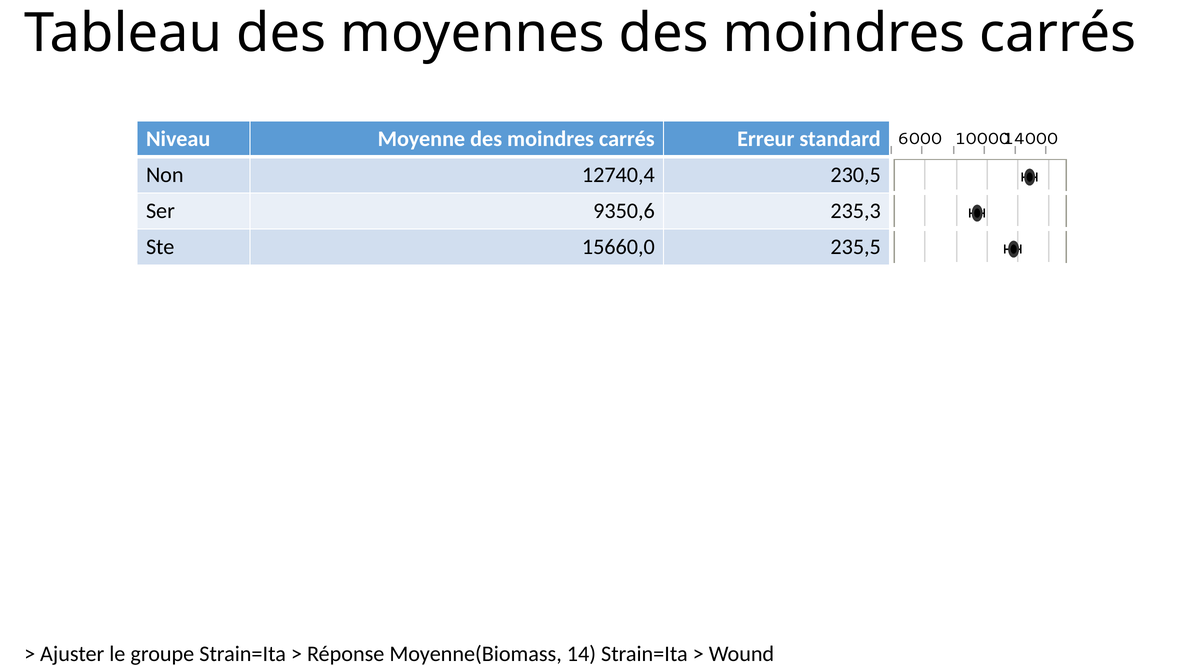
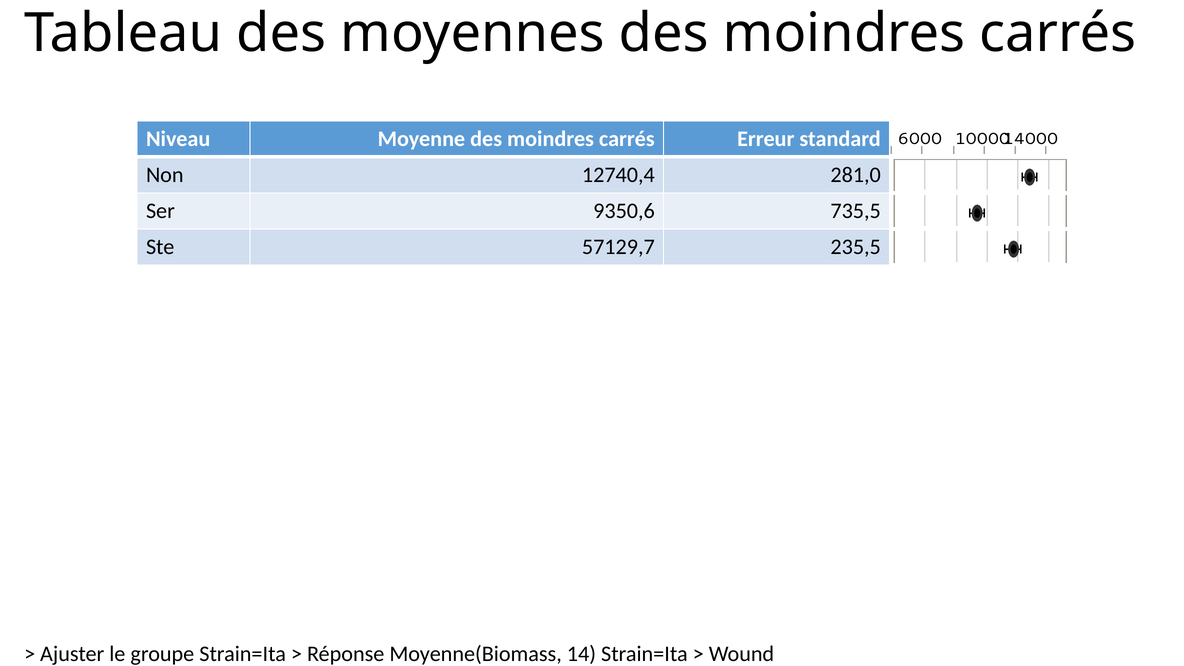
230,5: 230,5 -> 281,0 (856, 175)
235,3: 235,3 -> 735,5 (856, 211)
15660,0: 15660,0 -> 57129,7 (618, 247)
